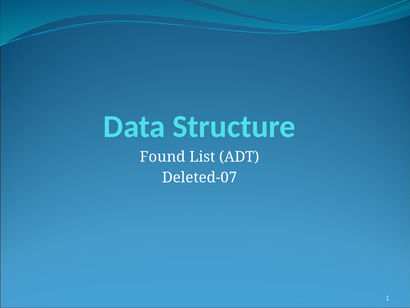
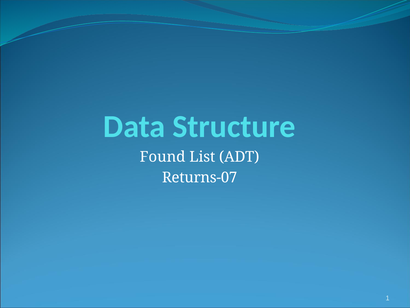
Deleted-07: Deleted-07 -> Returns-07 (200, 177)
